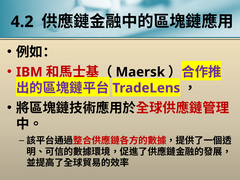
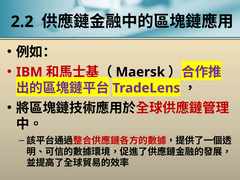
4.2: 4.2 -> 2.2 (22, 22)
